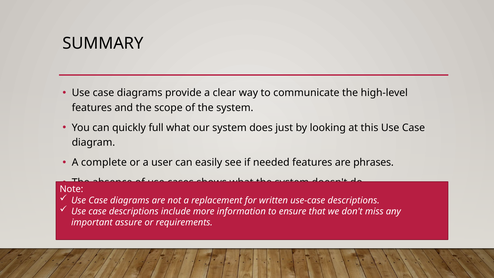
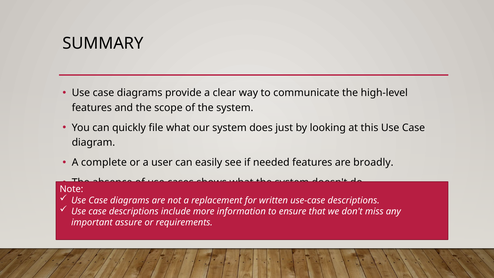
full: full -> file (156, 128)
phrases: phrases -> broadly (373, 162)
